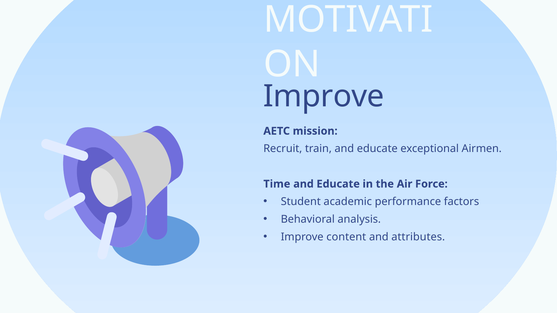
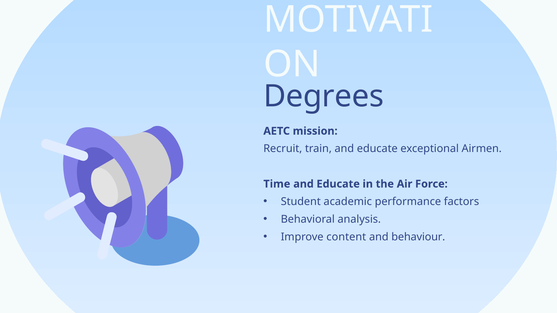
Improve: Improve -> Degrees (324, 96)
attributes: attributes -> behaviour (418, 237)
